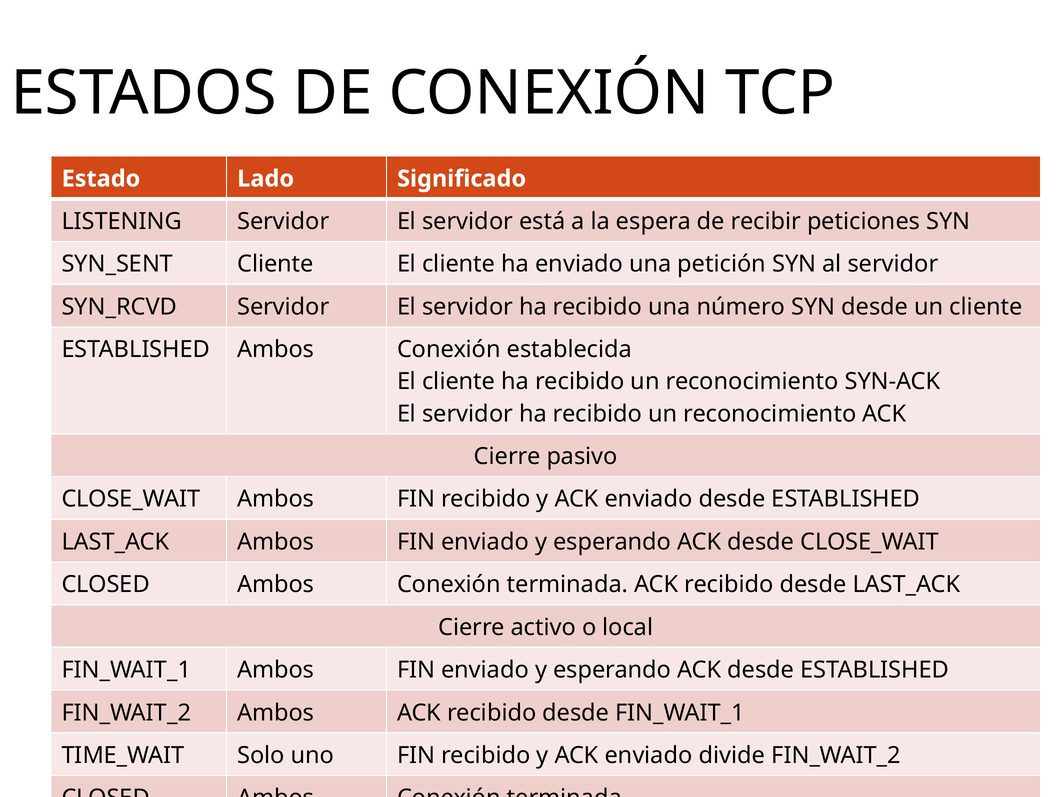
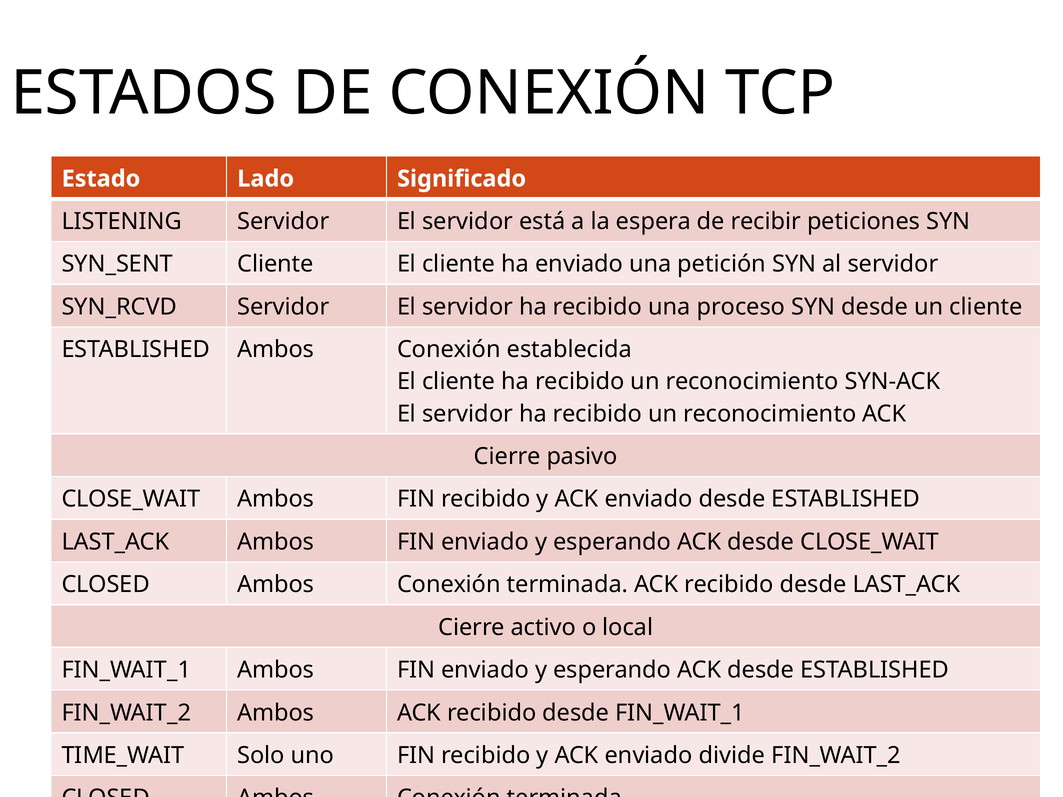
número: número -> proceso (741, 307)
